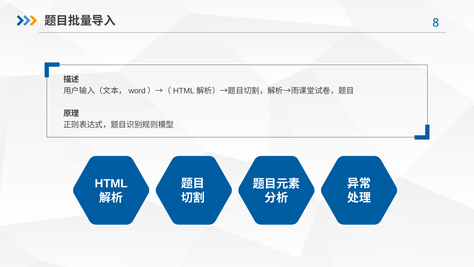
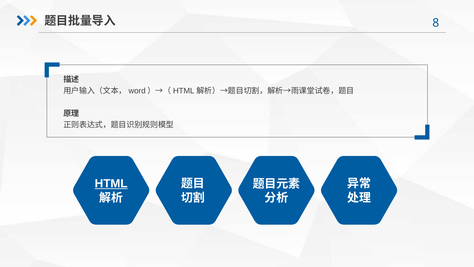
HTML underline: none -> present (111, 183)
